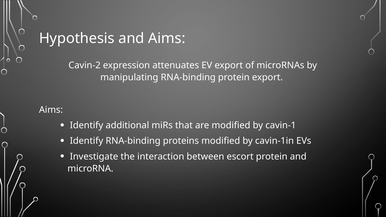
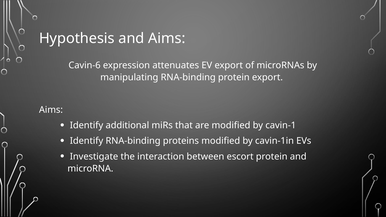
Cavin-2: Cavin-2 -> Cavin-6 (85, 65)
